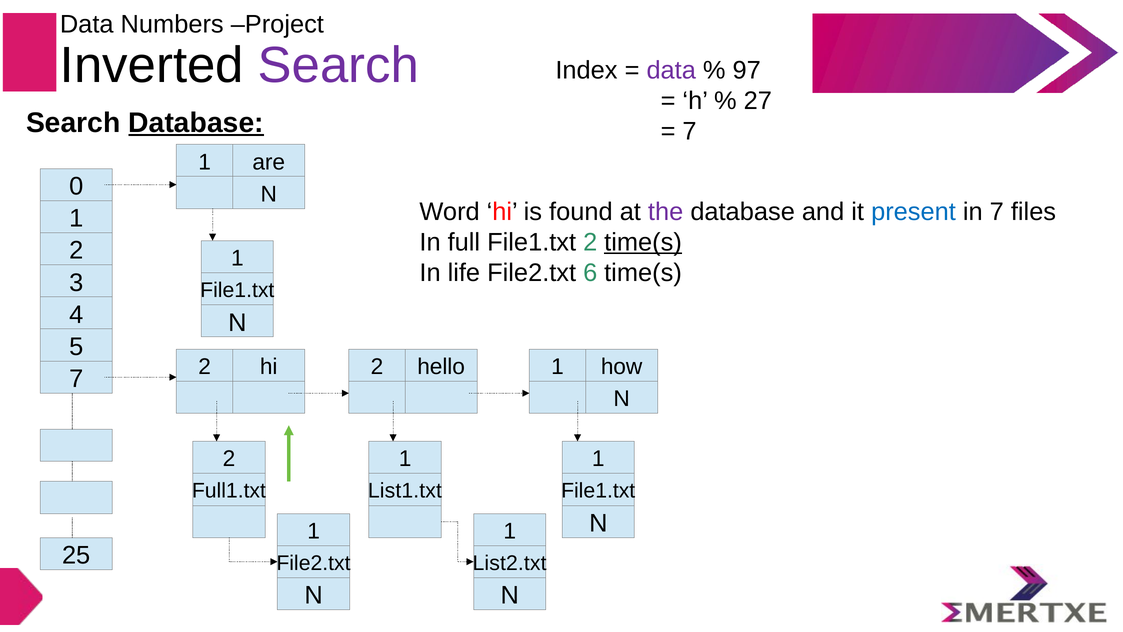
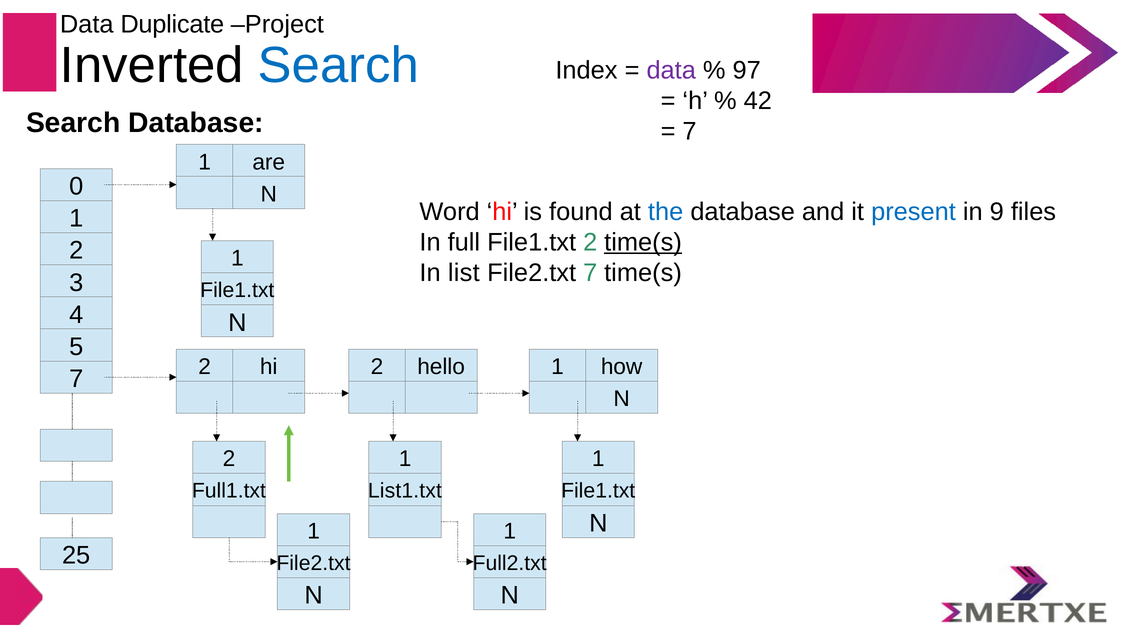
Numbers: Numbers -> Duplicate (172, 24)
Search colour: purple -> blue (338, 66)
27: 27 -> 42 (758, 101)
Database underline: present -> none (196, 123)
the colour: purple -> blue (666, 212)
in 7: 7 -> 9 (997, 212)
life: life -> list (464, 273)
File2.txt 6: 6 -> 7 (590, 273)
List2.txt: List2.txt -> Full2.txt (510, 563)
